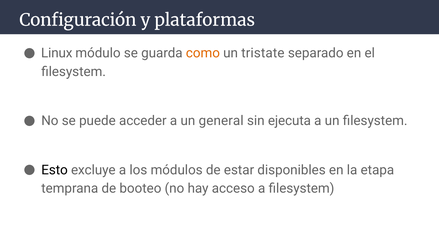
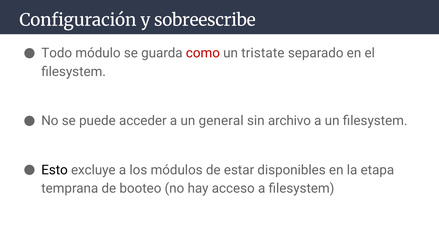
plataformas: plataformas -> sobreescribe (205, 20)
Linux: Linux -> Todo (57, 53)
como colour: orange -> red (203, 53)
ejecuta: ejecuta -> archivo (289, 121)
